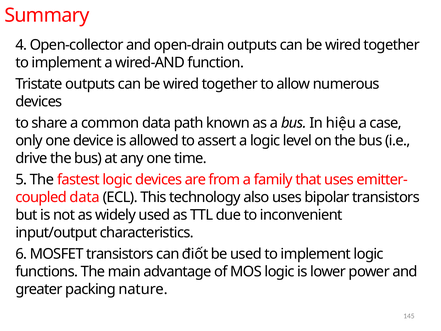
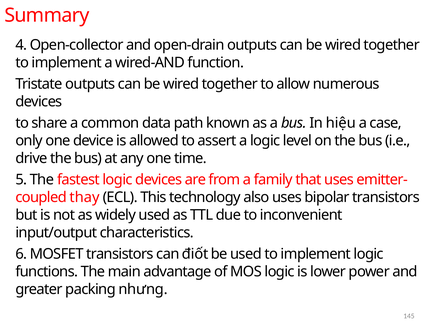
data: data -> thay (85, 197)
nature: nature -> nhưng (143, 289)
